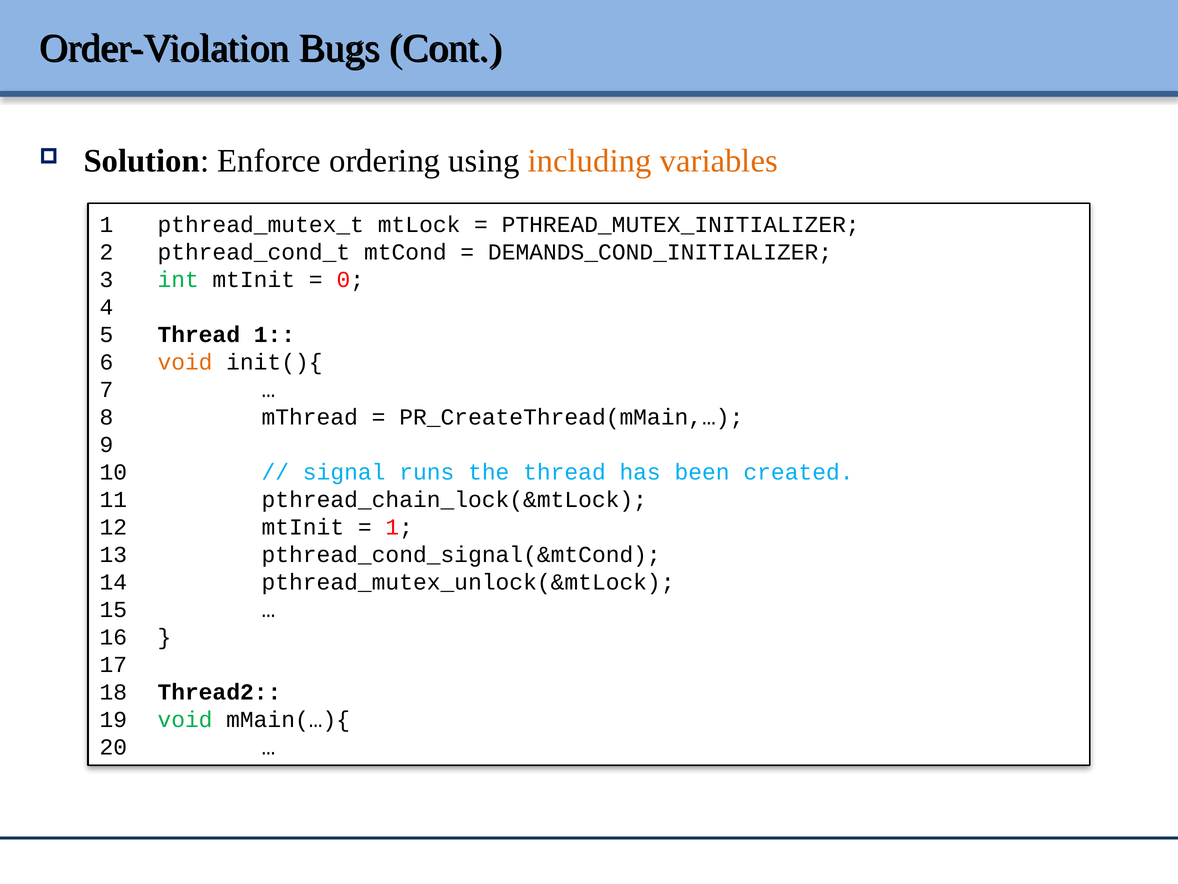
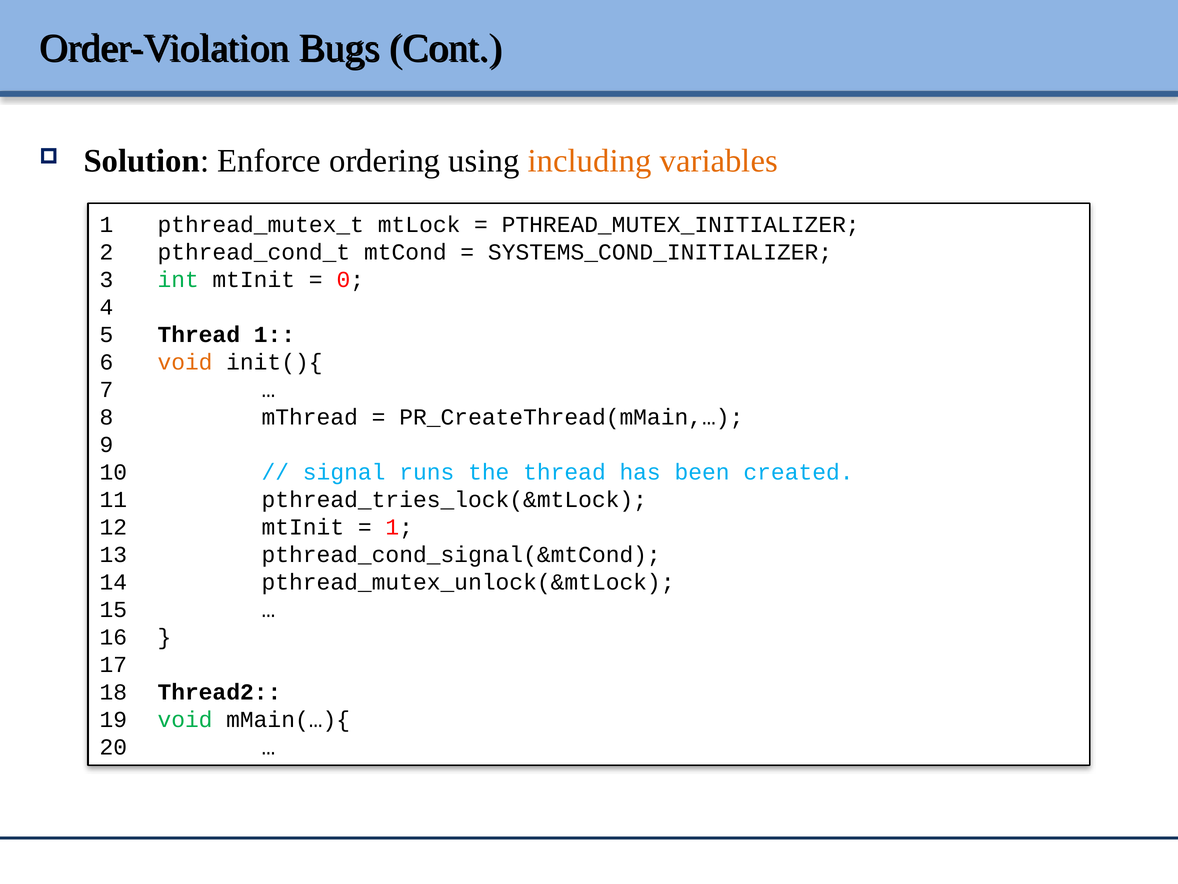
DEMANDS_COND_INITIALIZER: DEMANDS_COND_INITIALIZER -> SYSTEMS_COND_INITIALIZER (660, 252)
pthread_chain_lock(&mtLock: pthread_chain_lock(&mtLock -> pthread_tries_lock(&mtLock (454, 499)
